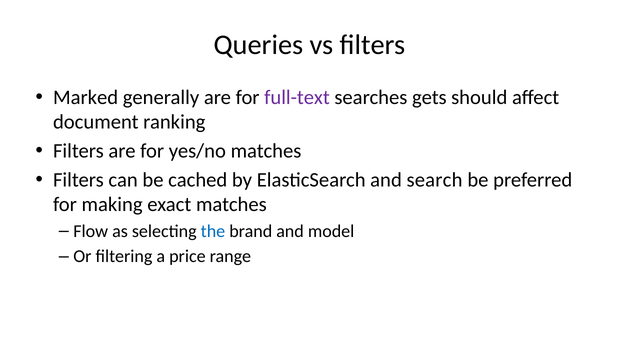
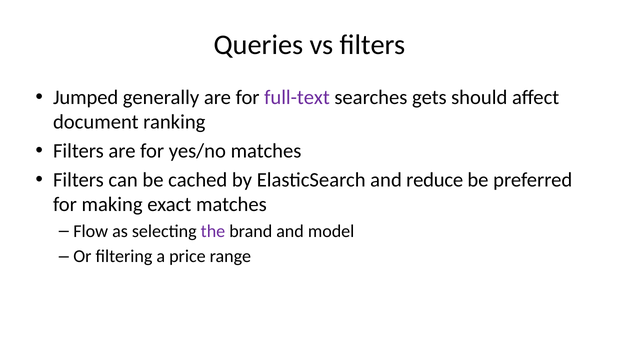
Marked: Marked -> Jumped (86, 97)
search: search -> reduce (435, 180)
the colour: blue -> purple (213, 231)
